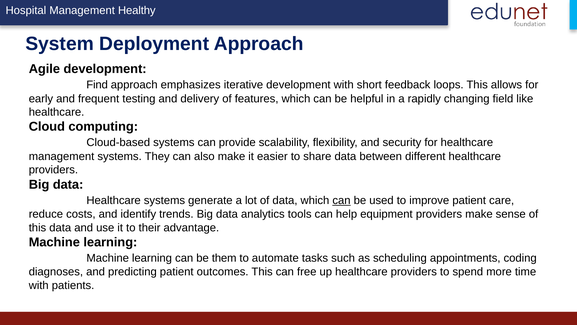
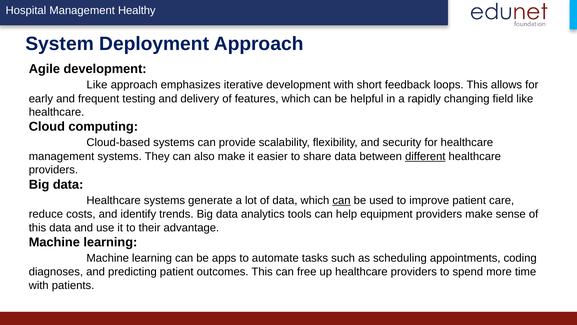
Find: Find -> Like (97, 85)
different underline: none -> present (425, 156)
them: them -> apps (224, 258)
